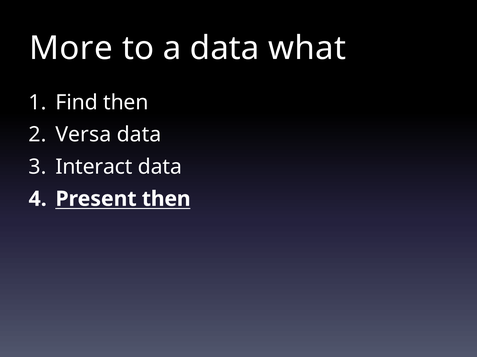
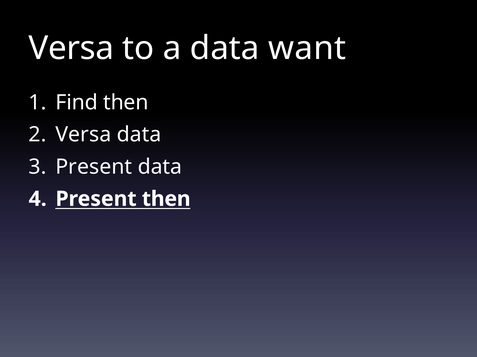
More: More -> Versa (71, 48)
what: what -> want (307, 48)
Interact: Interact -> Present (94, 167)
